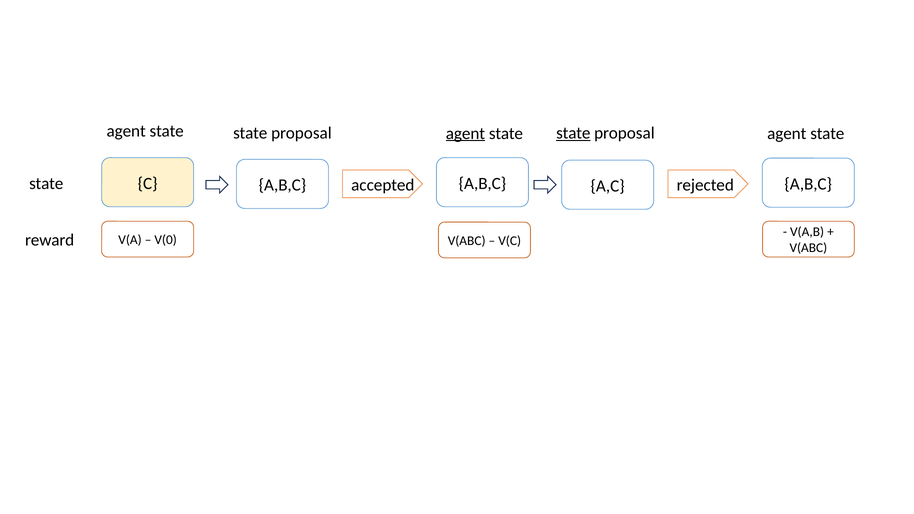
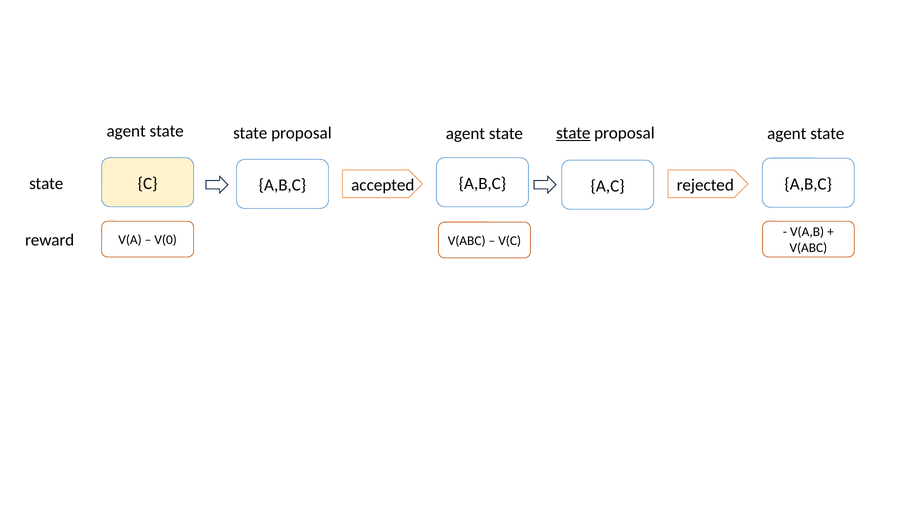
agent underline: present -> none (465, 133)
